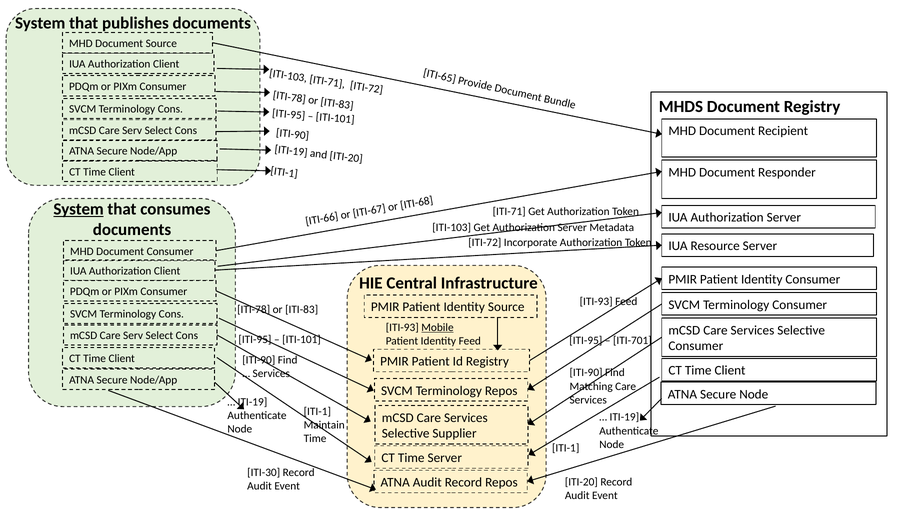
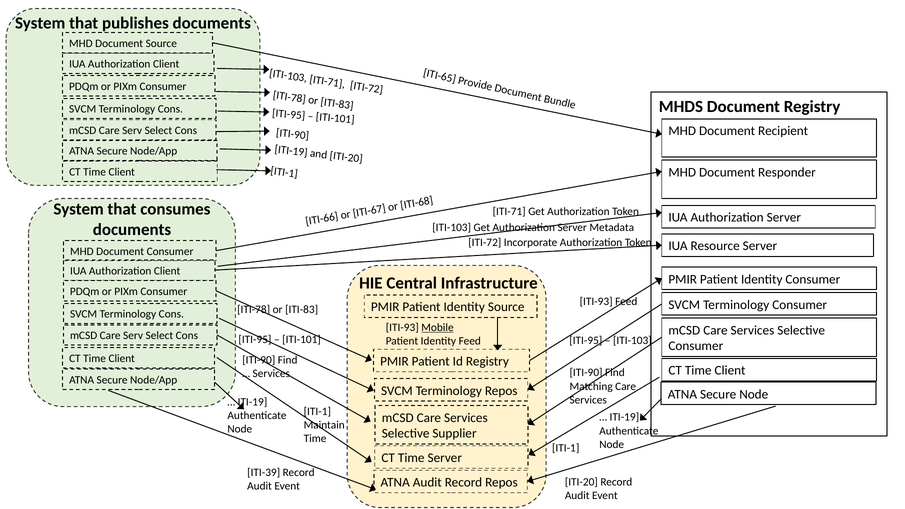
System underline: present -> none (79, 209)
ITI-701: ITI-701 -> ITI-103 (632, 340)
ITI-30: ITI-30 -> ITI-39 (264, 473)
